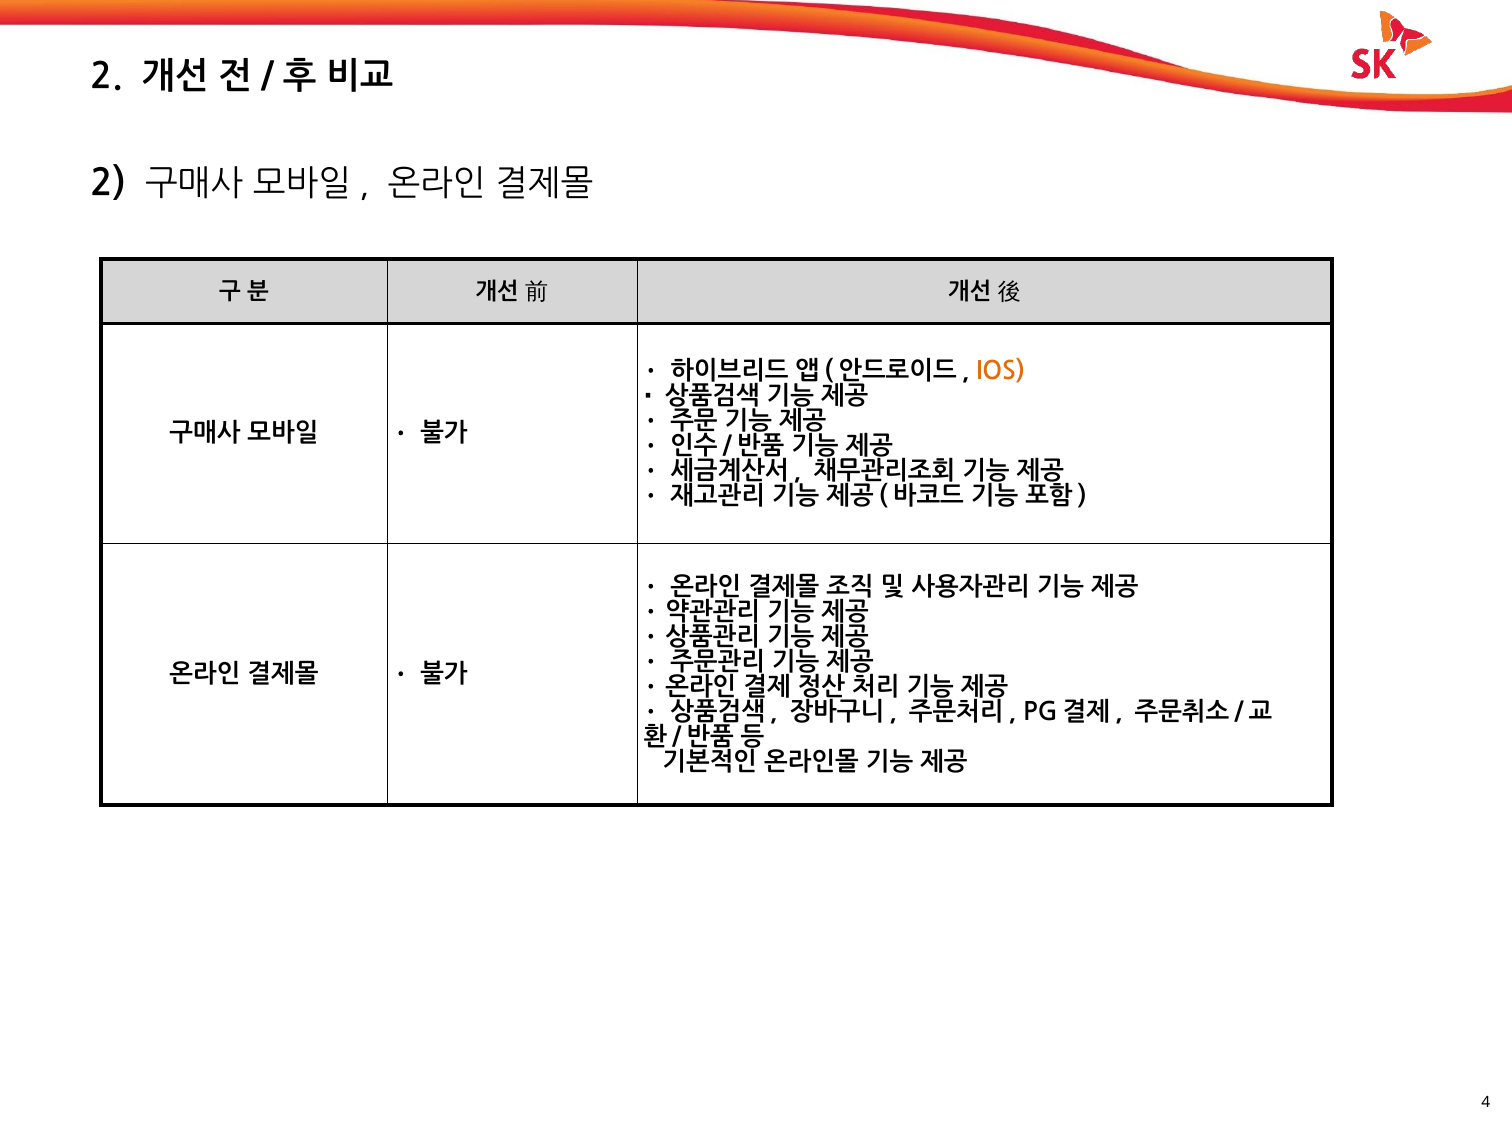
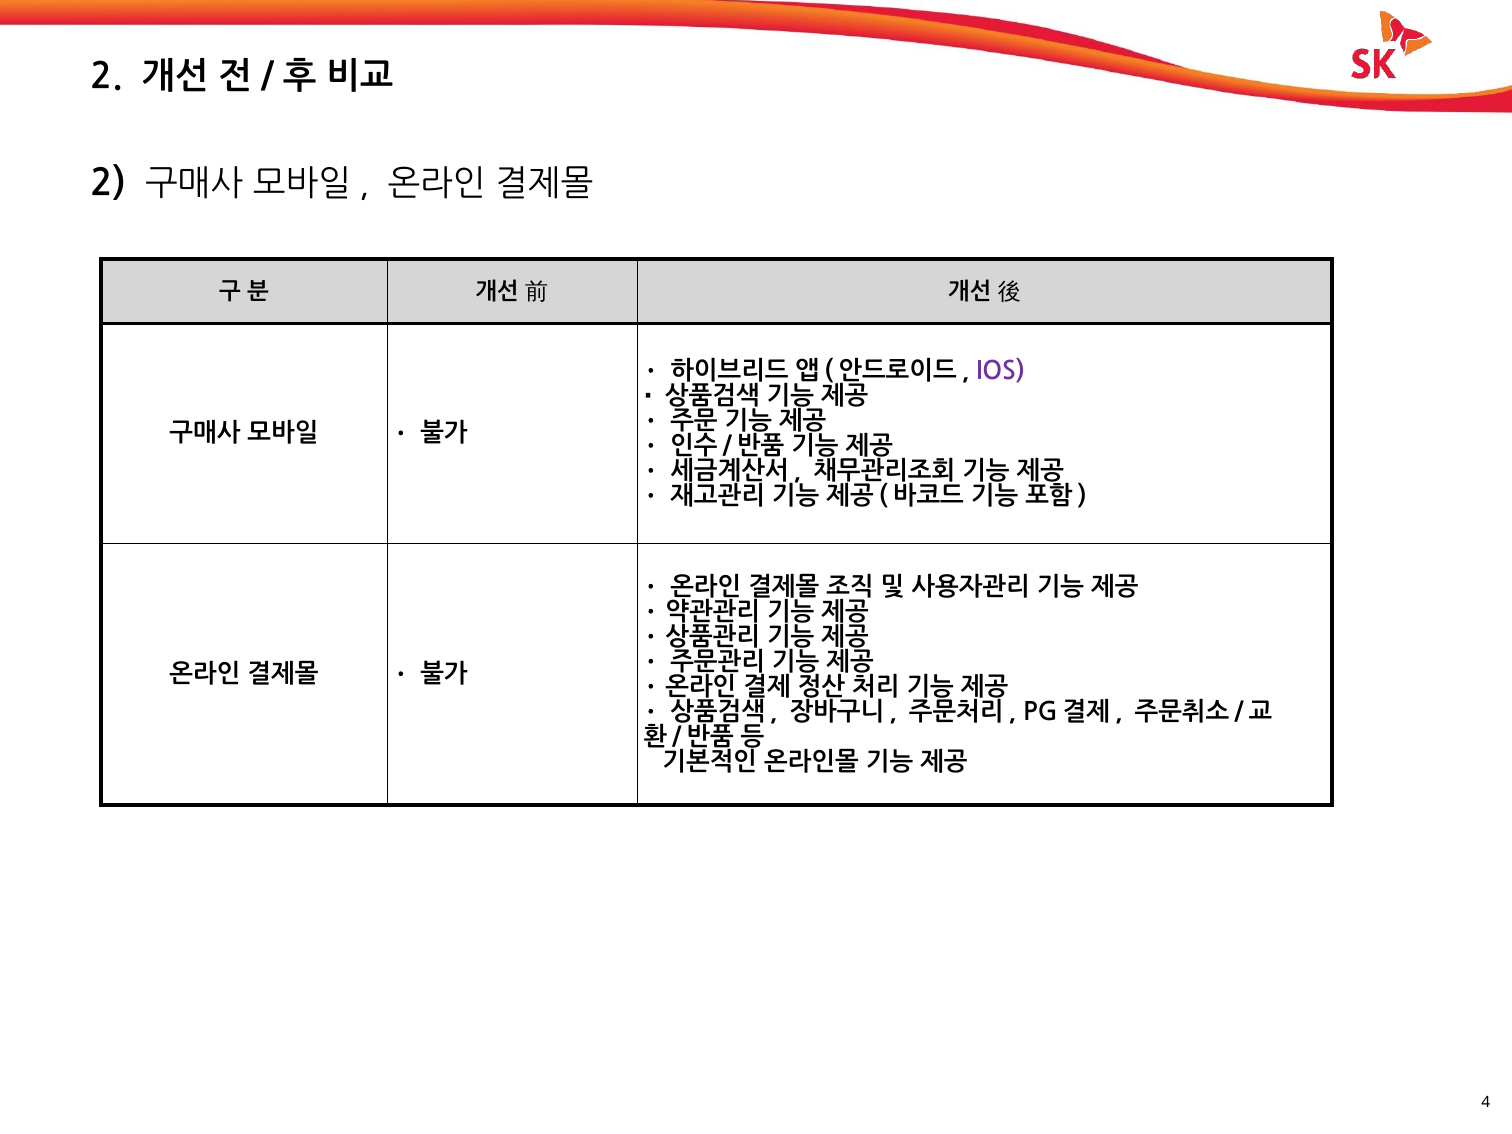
IOS colour: orange -> purple (1001, 371)
